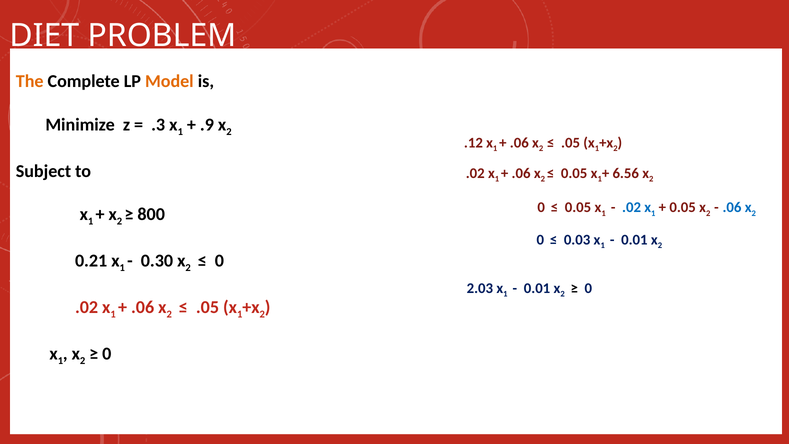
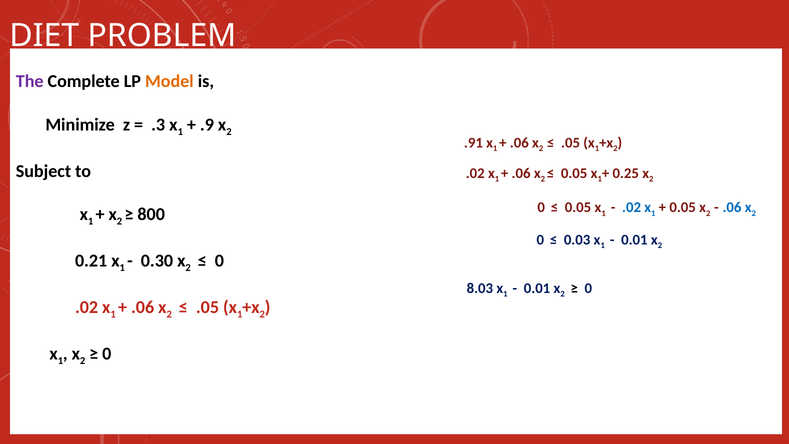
The colour: orange -> purple (30, 81)
.12: .12 -> .91 (473, 143)
6.56: 6.56 -> 0.25 (626, 173)
2.03: 2.03 -> 8.03 (480, 288)
